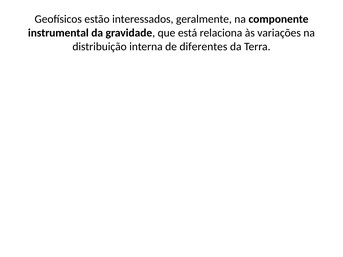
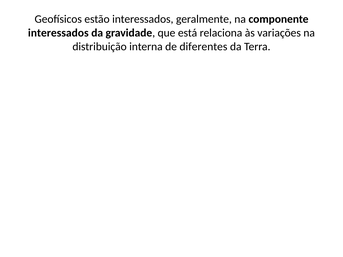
instrumental: instrumental -> interessados (58, 33)
